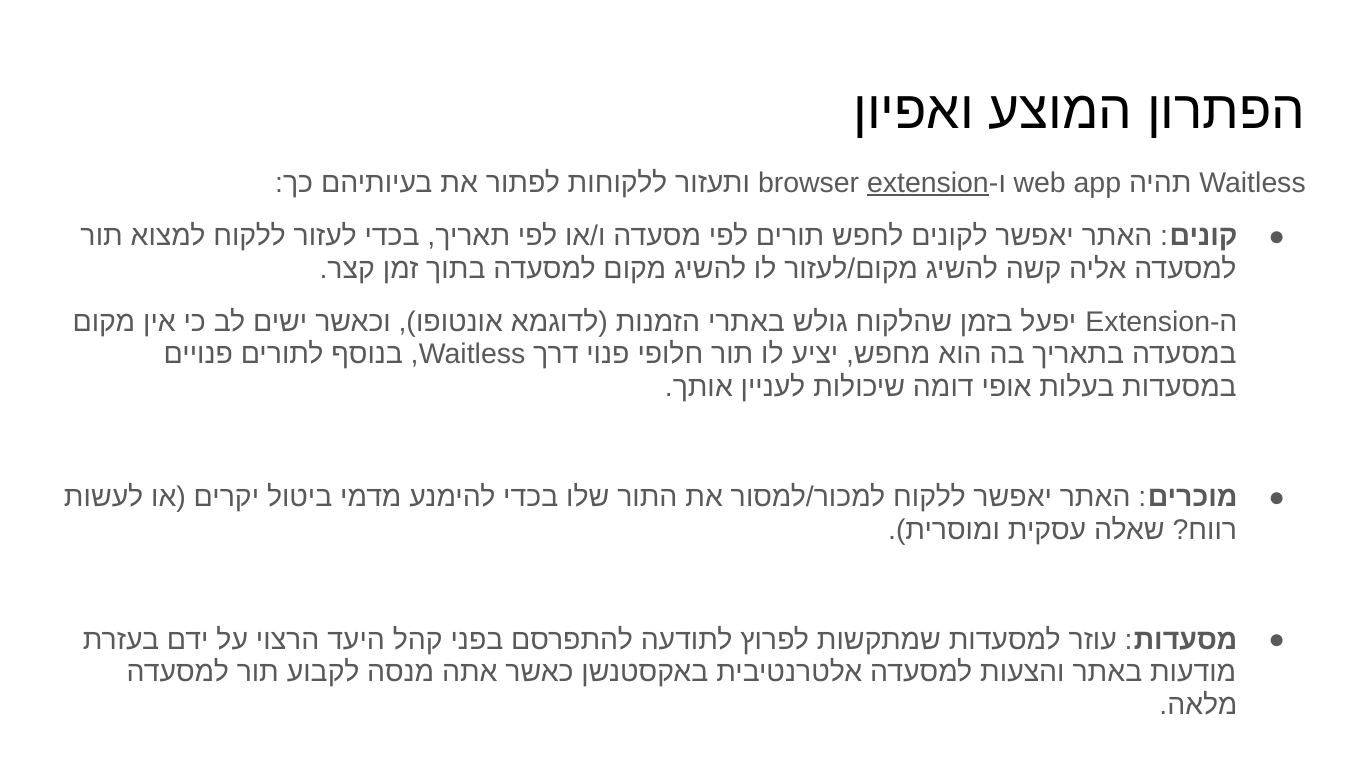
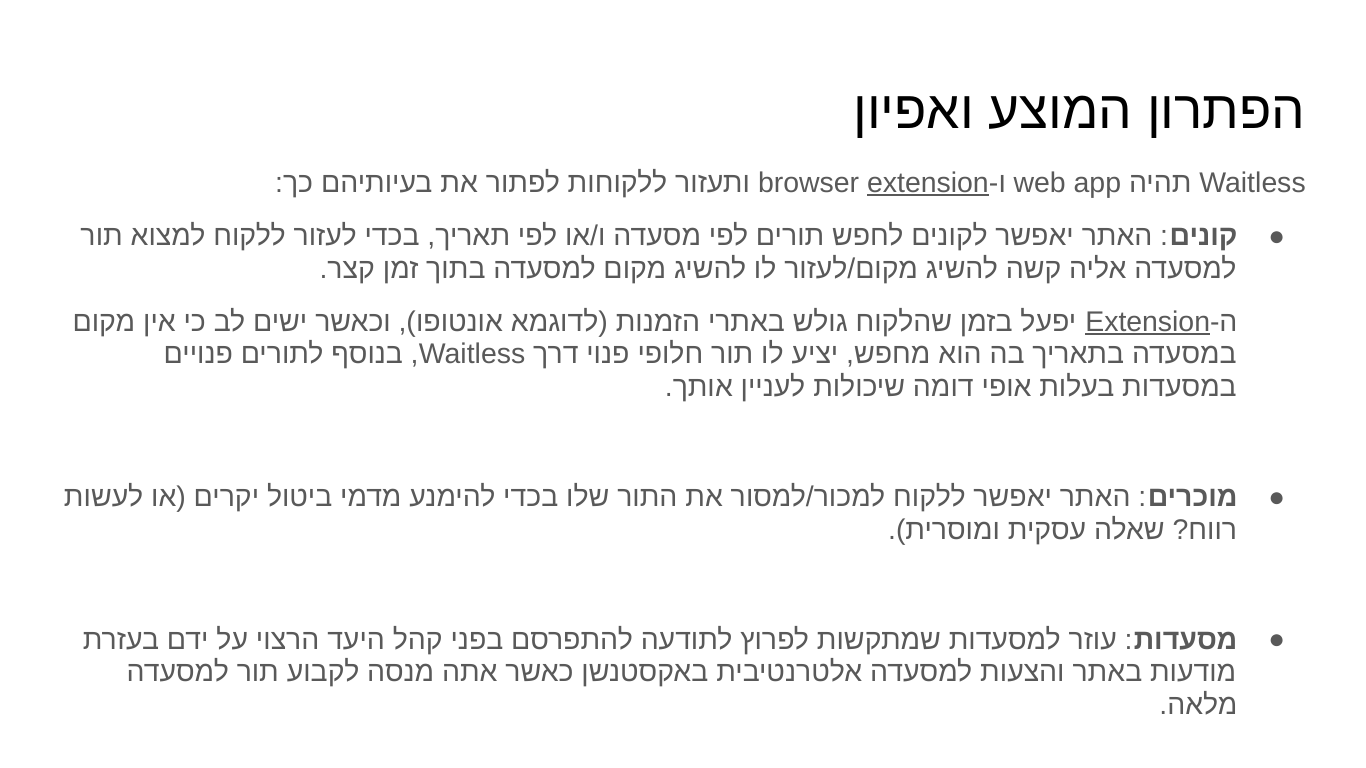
Extension underline: none -> present (1148, 322)
